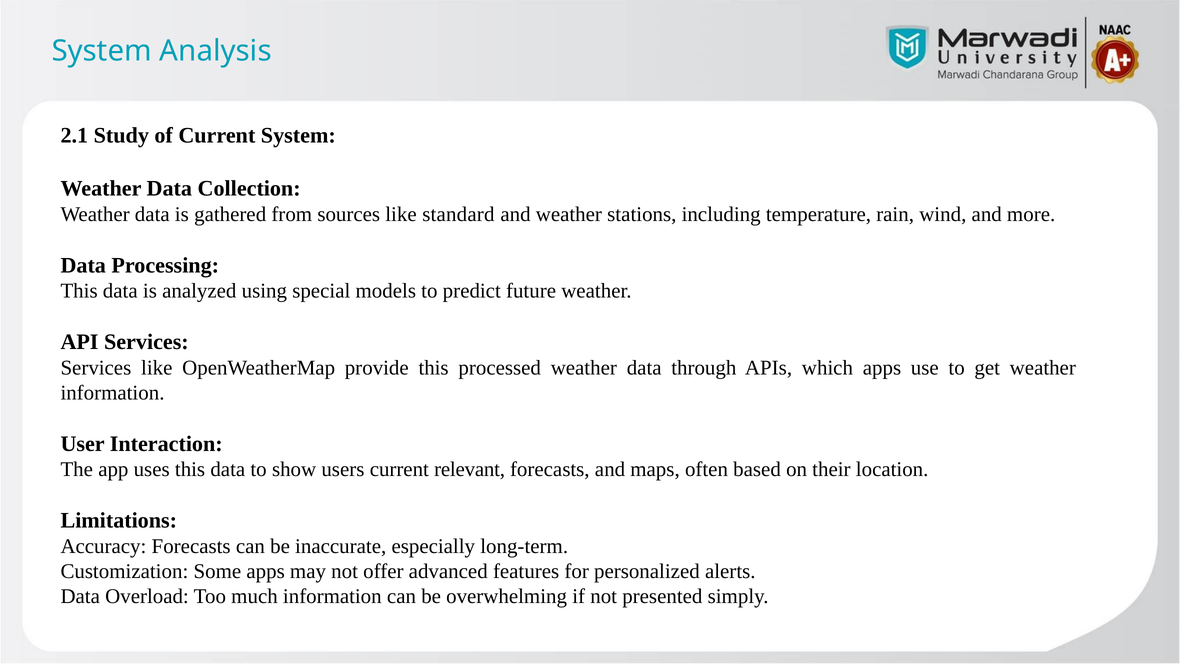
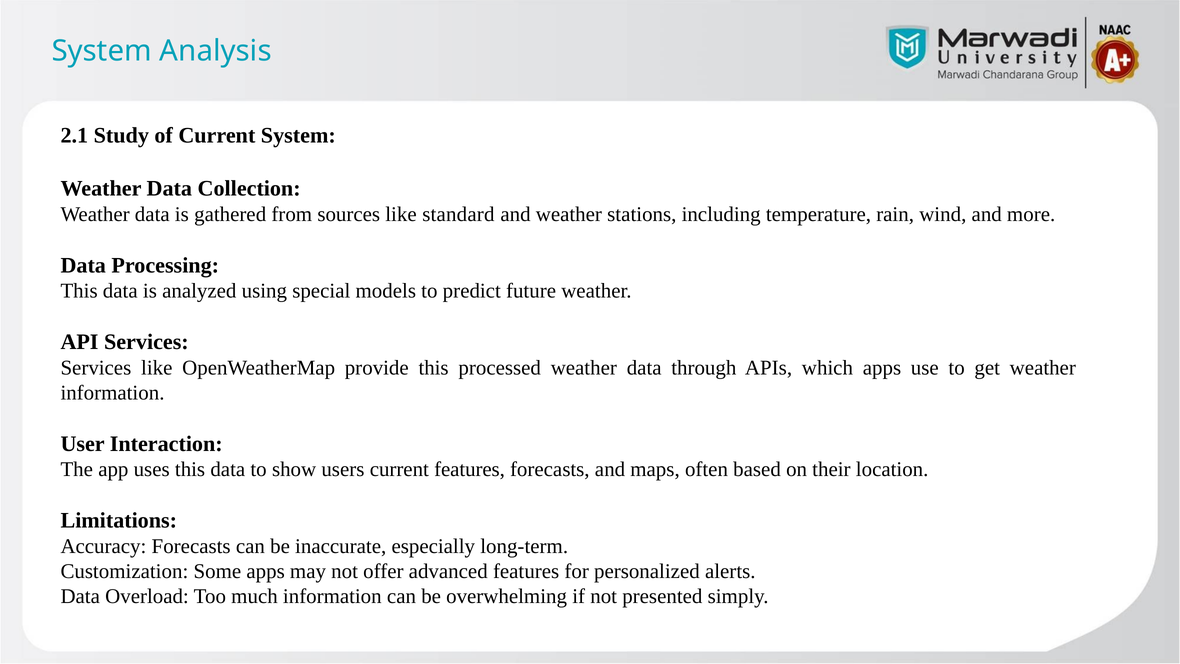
current relevant: relevant -> features (470, 469)
